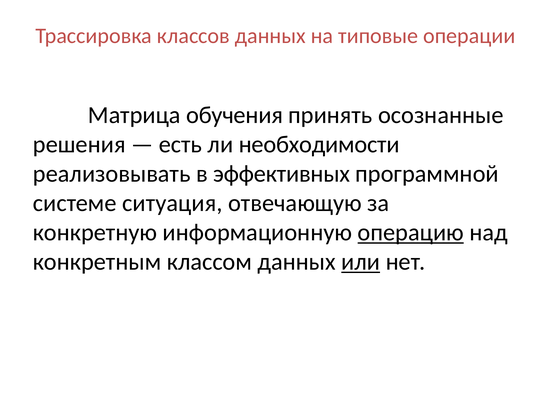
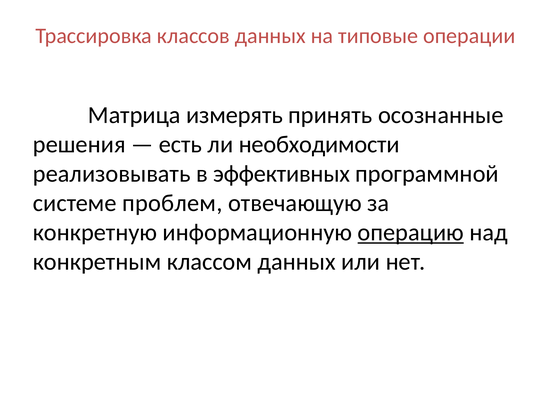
обучения: обучения -> измерять (235, 115)
ситуация: ситуация -> проблем (172, 203)
или underline: present -> none (361, 262)
